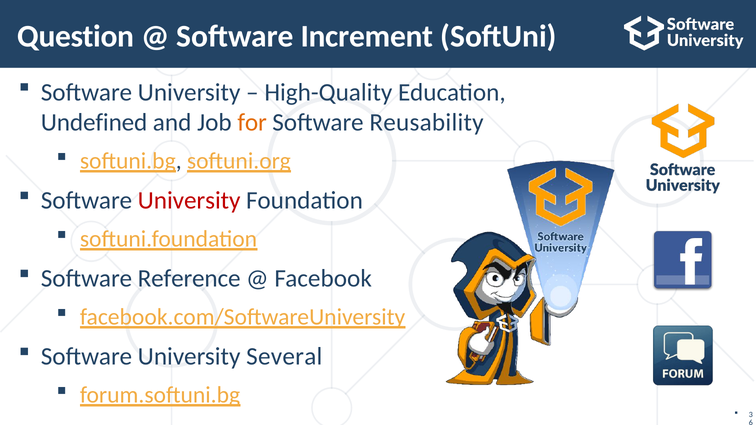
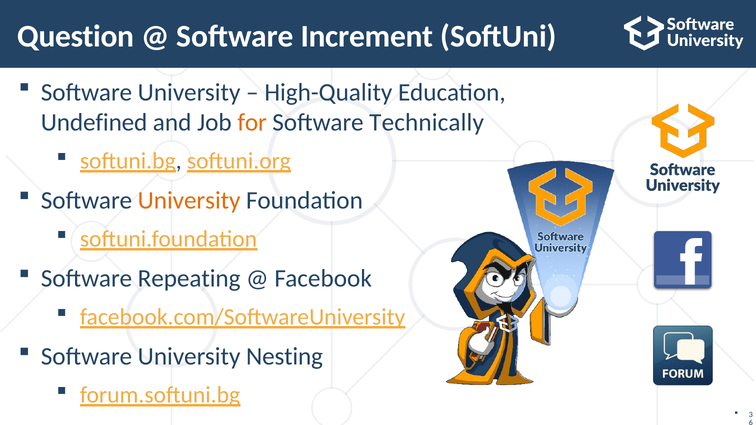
Reusability: Reusability -> Technically (427, 123)
University colour: red -> orange (189, 201)
Reference: Reference -> Repeating (189, 279)
Several: Several -> Nesting (285, 357)
